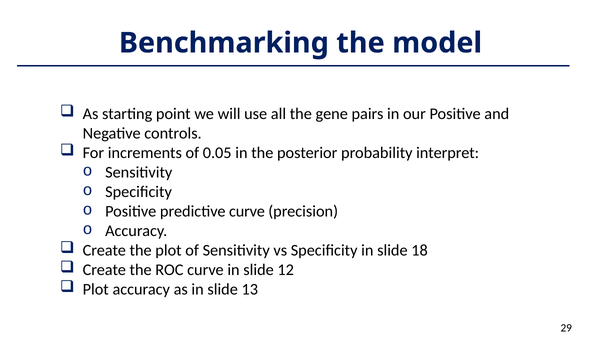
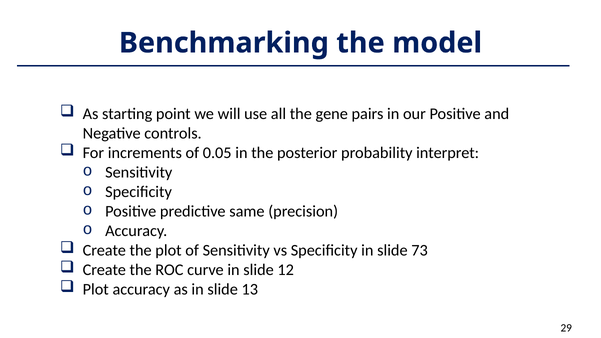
predictive curve: curve -> same (247, 211)
18: 18 -> 73 (420, 250)
